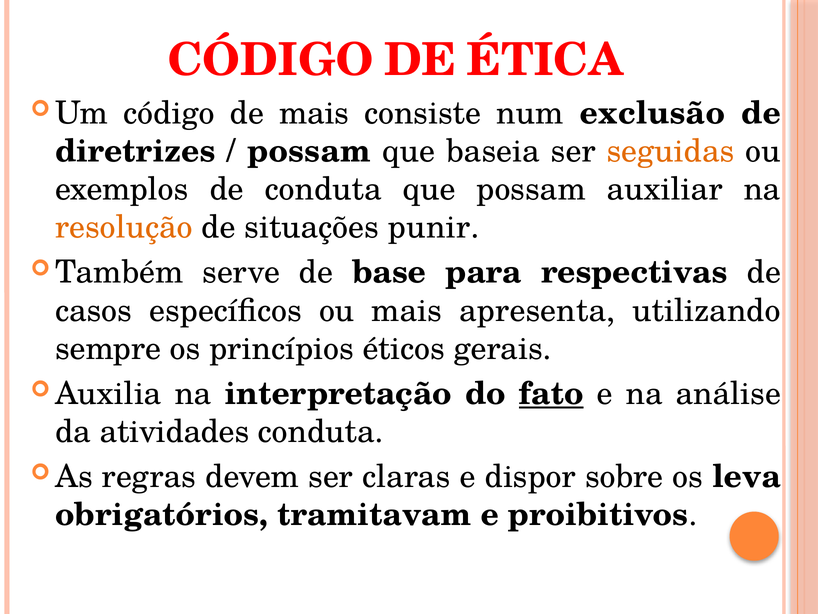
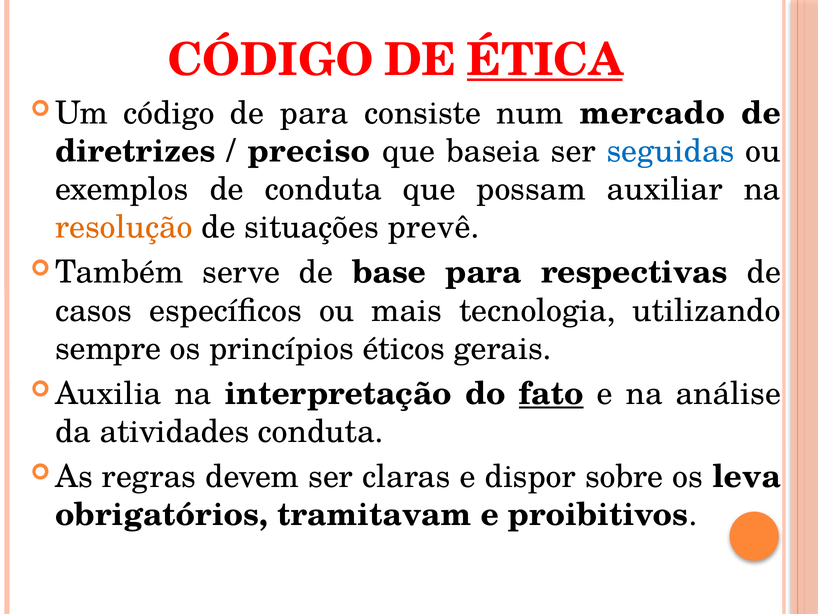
ÉTICA underline: none -> present (545, 60)
de mais: mais -> para (314, 113)
exclusão: exclusão -> mercado (652, 113)
possam: possam -> preciso (309, 151)
seguidas colour: orange -> blue (671, 151)
punir: punir -> prevê (434, 227)
apresenta: apresenta -> tecnologia (537, 310)
